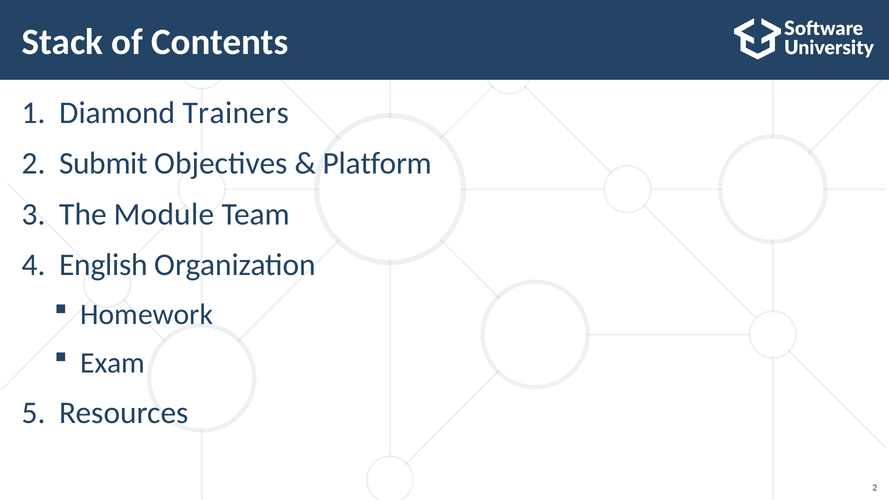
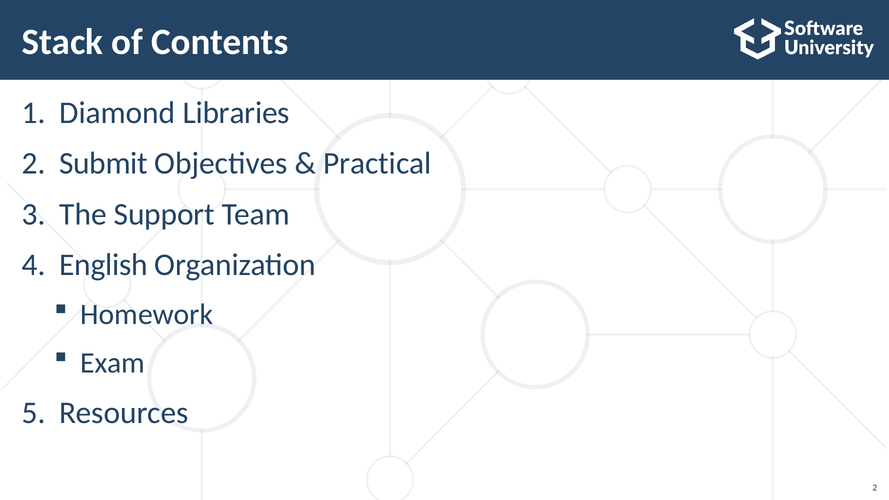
Trainers: Trainers -> Libraries (236, 113)
Platform: Platform -> Practical (377, 164)
Module: Module -> Support (164, 214)
